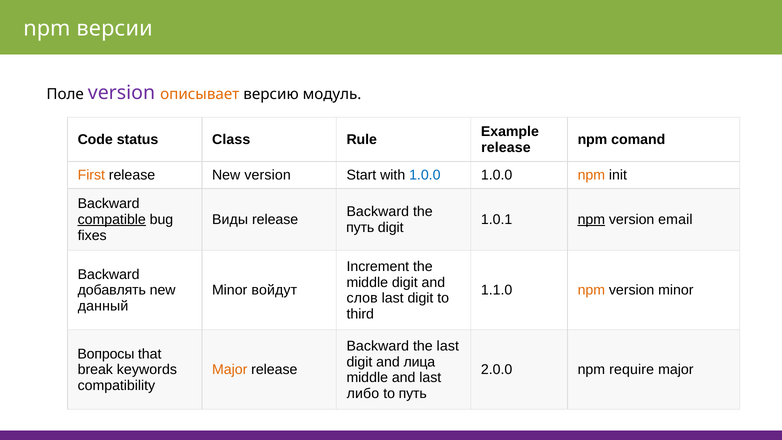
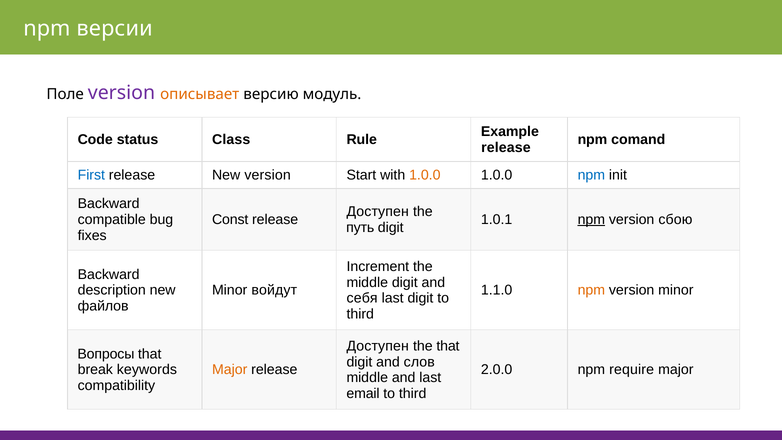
First colour: orange -> blue (91, 175)
1.0.0 colour: blue -> orange (425, 175)
npm colour: orange -> blue (591, 175)
Backward: Backward -> Доступен (378, 212)
compatible underline: present -> none (112, 220)
Виды: Виды -> Const (230, 220)
email: email -> сбою (675, 220)
добавлять: добавлять -> description (112, 290)
слов: слов -> себя (362, 298)
данный: данный -> файлов (103, 306)
Backward: Backward -> Доступен (378, 346)
the last: last -> that (448, 346)
лица: лица -> слов (419, 362)
либо: либо -> email (363, 393)
путь: путь -> third (413, 393)
